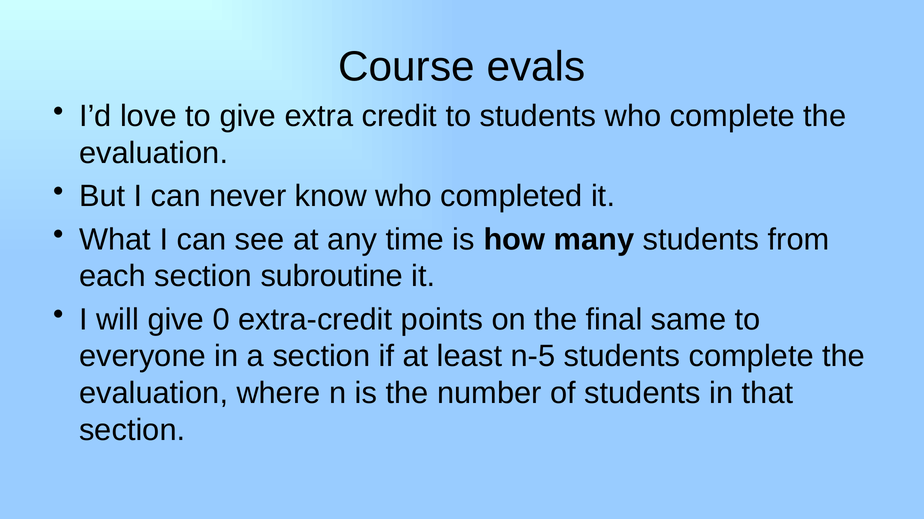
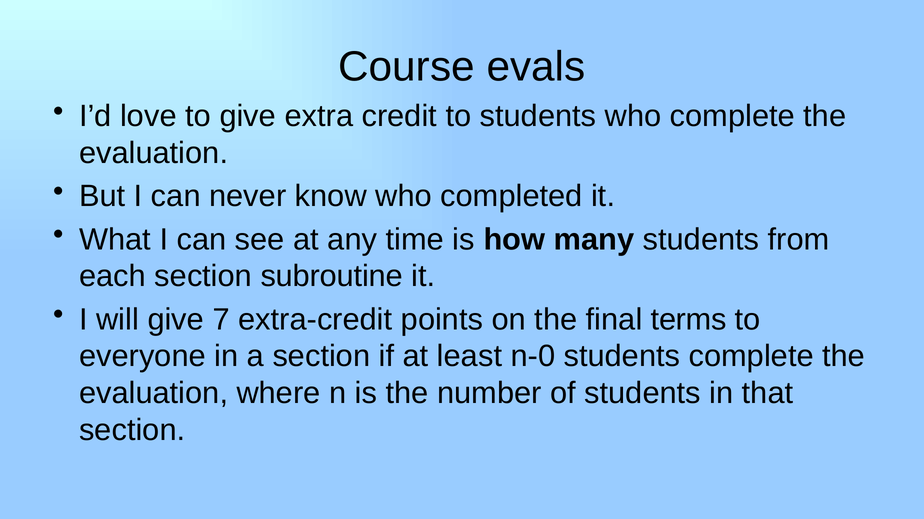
0: 0 -> 7 (221, 320)
same: same -> terms (689, 320)
n-5: n-5 -> n-0 (533, 357)
